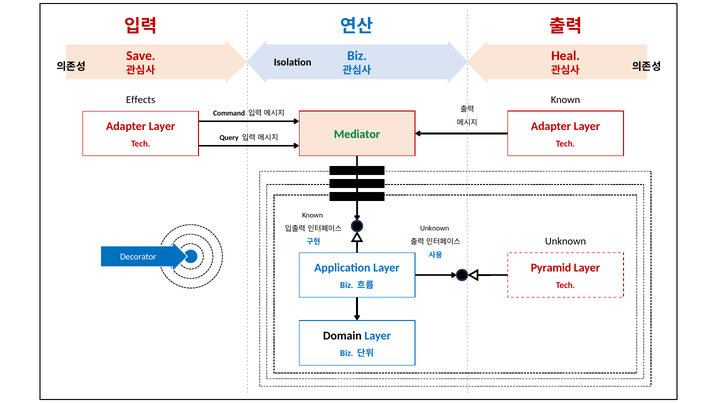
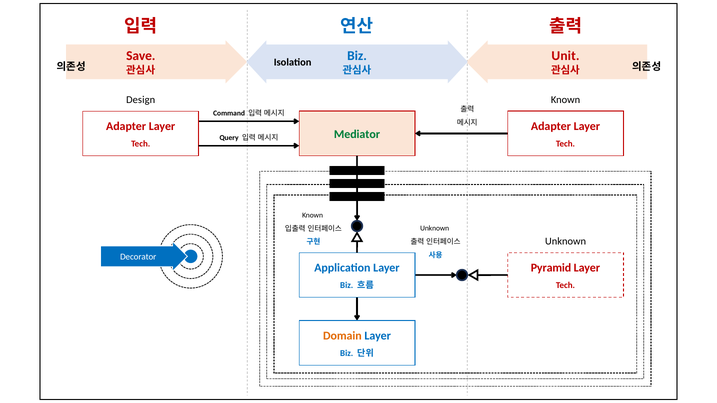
Heal: Heal -> Unit (566, 56)
Effects: Effects -> Design (141, 100)
Domain colour: black -> orange (342, 336)
